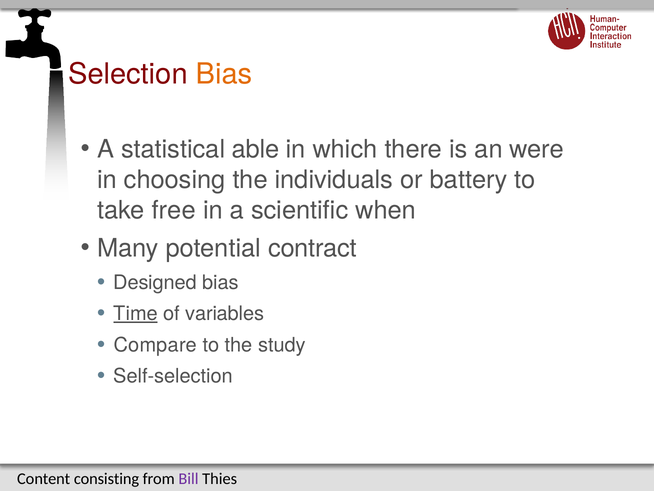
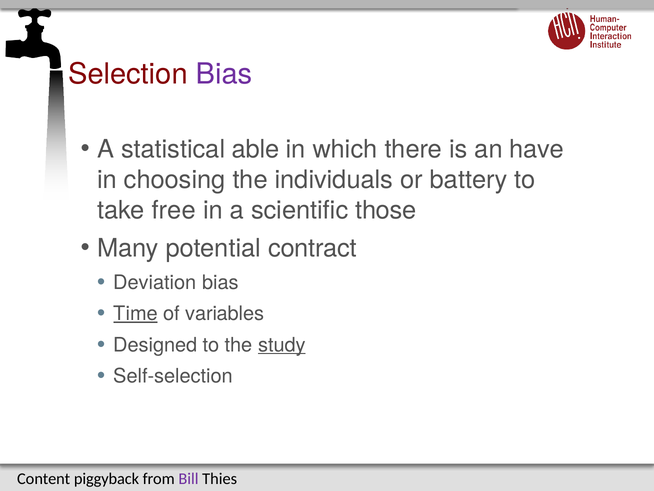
Bias colour: orange -> purple (224, 74)
were: were -> have (537, 149)
when: when -> those (386, 210)
Designed: Designed -> Deviation (155, 282)
Compare: Compare -> Designed (155, 345)
study underline: none -> present (282, 345)
consisting: consisting -> piggyback (106, 478)
